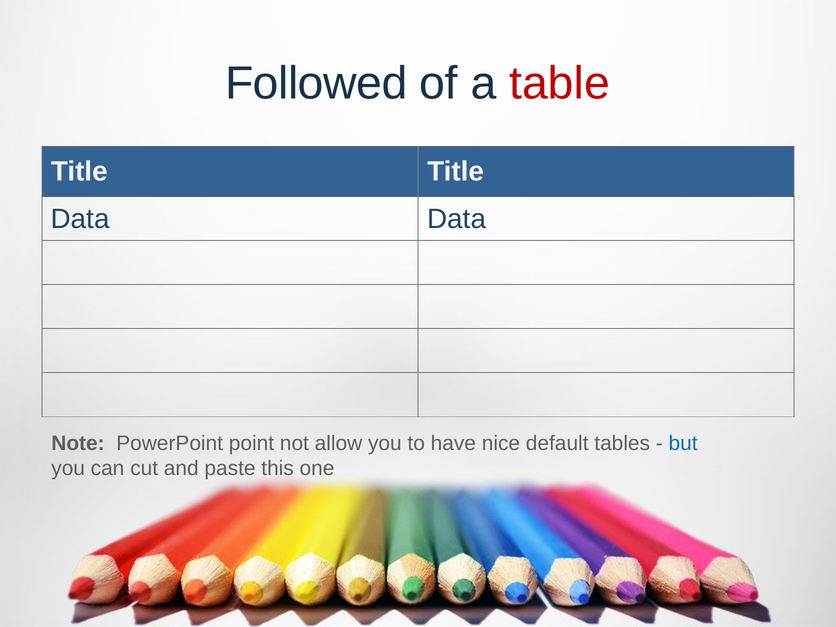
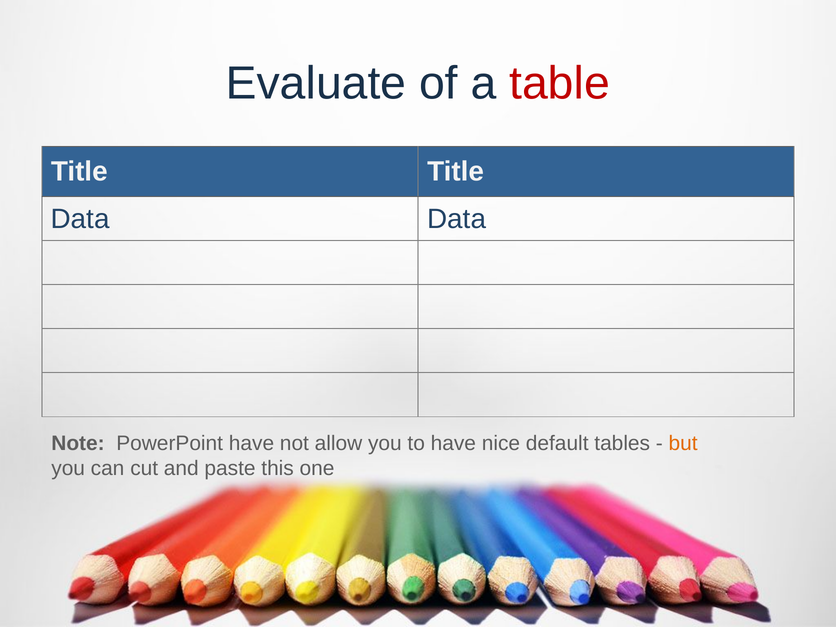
Followed: Followed -> Evaluate (316, 83)
PowerPoint point: point -> have (251, 443)
but colour: blue -> orange (683, 443)
